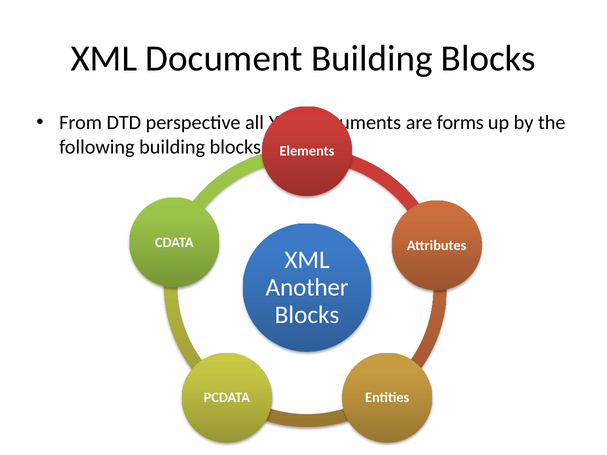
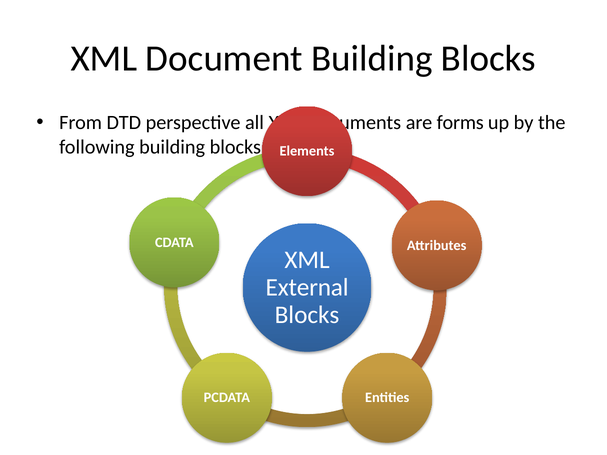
Another: Another -> External (307, 288)
